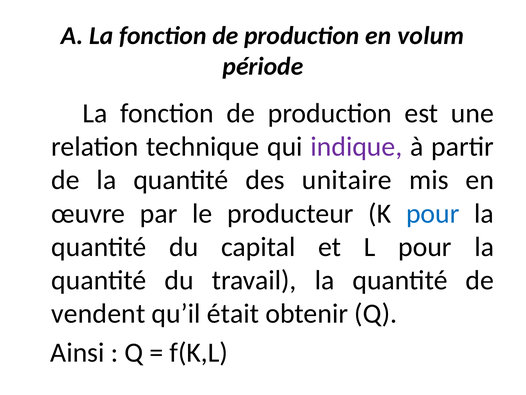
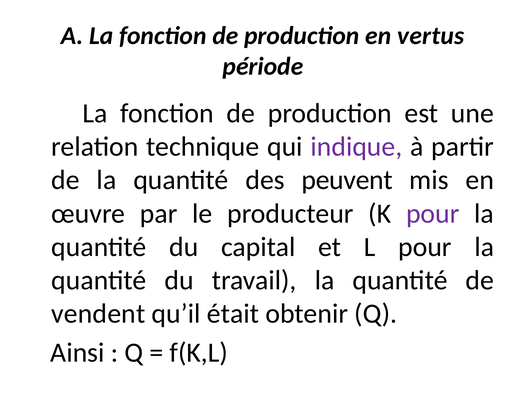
volum: volum -> vertus (431, 36)
unitaire: unitaire -> peuvent (347, 180)
pour colour: blue -> purple (433, 213)
